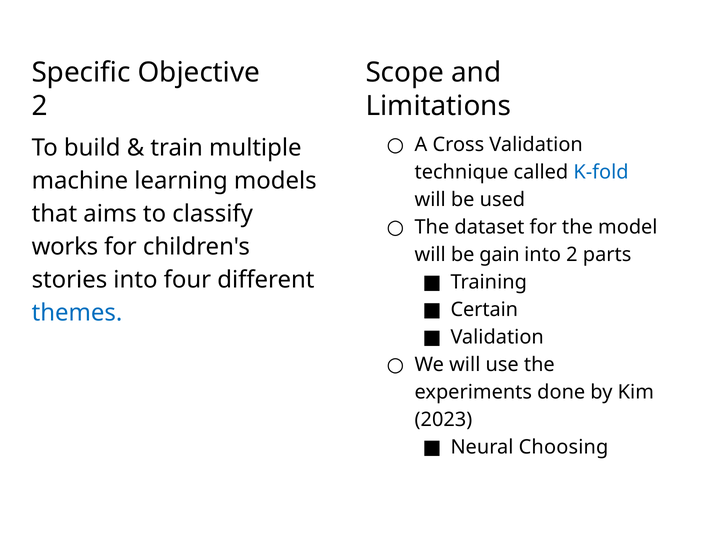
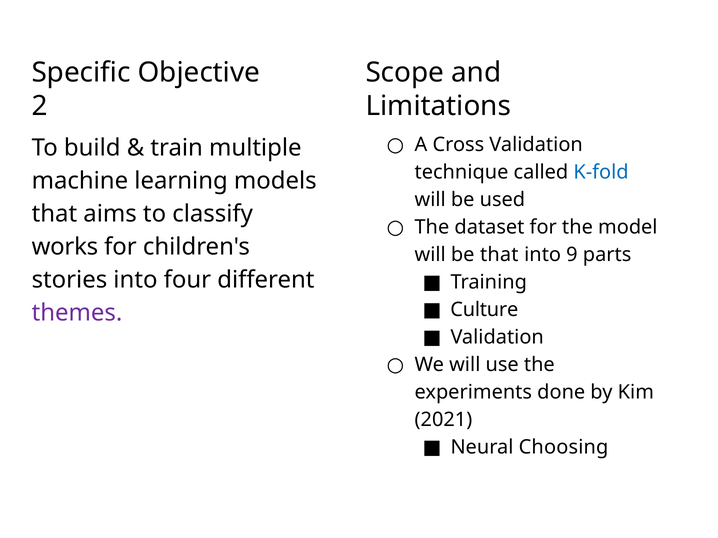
be gain: gain -> that (499, 255)
into 2: 2 -> 9 (572, 255)
Certain: Certain -> Culture (484, 310)
themes colour: blue -> purple (77, 313)
2023: 2023 -> 2021 (443, 420)
